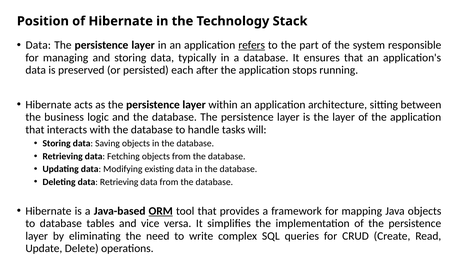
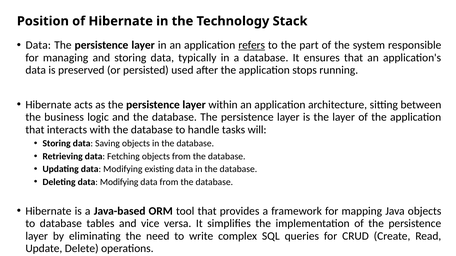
each: each -> used (182, 70)
Deleting data Retrieving: Retrieving -> Modifying (119, 182)
ORM underline: present -> none (161, 211)
